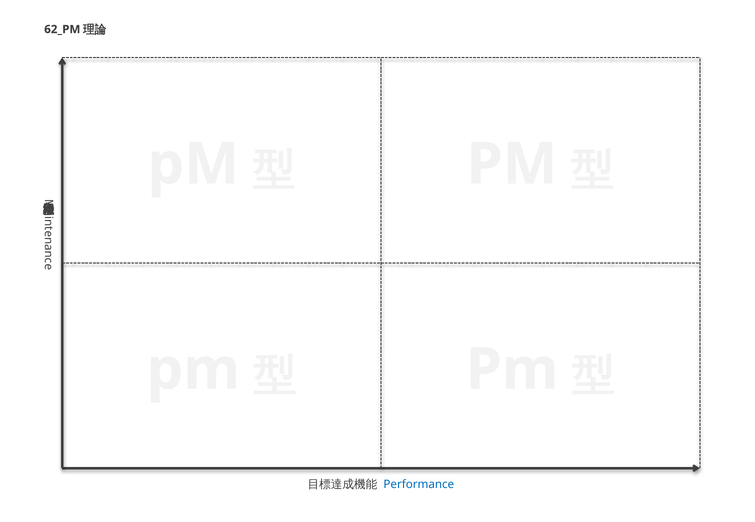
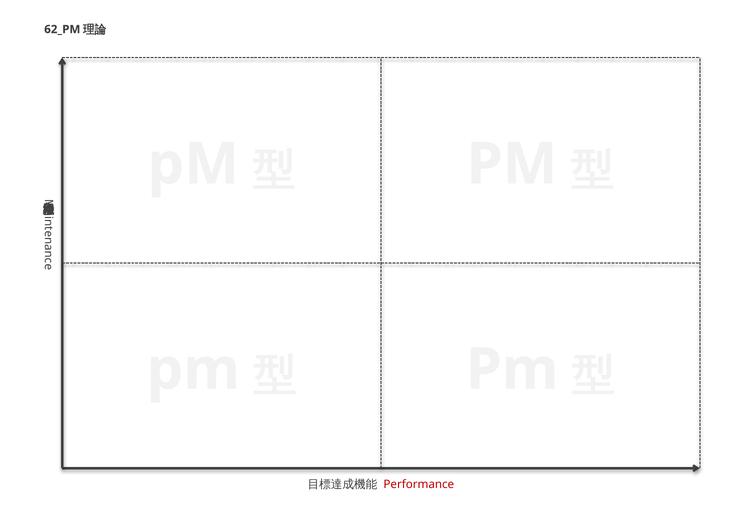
Performance colour: blue -> red (419, 485)
